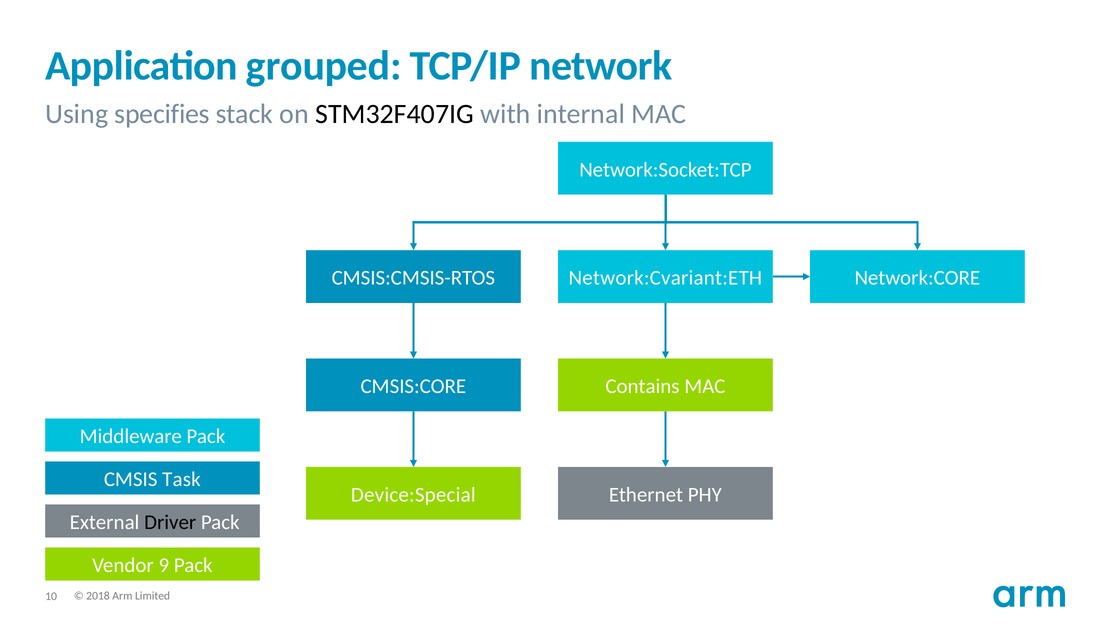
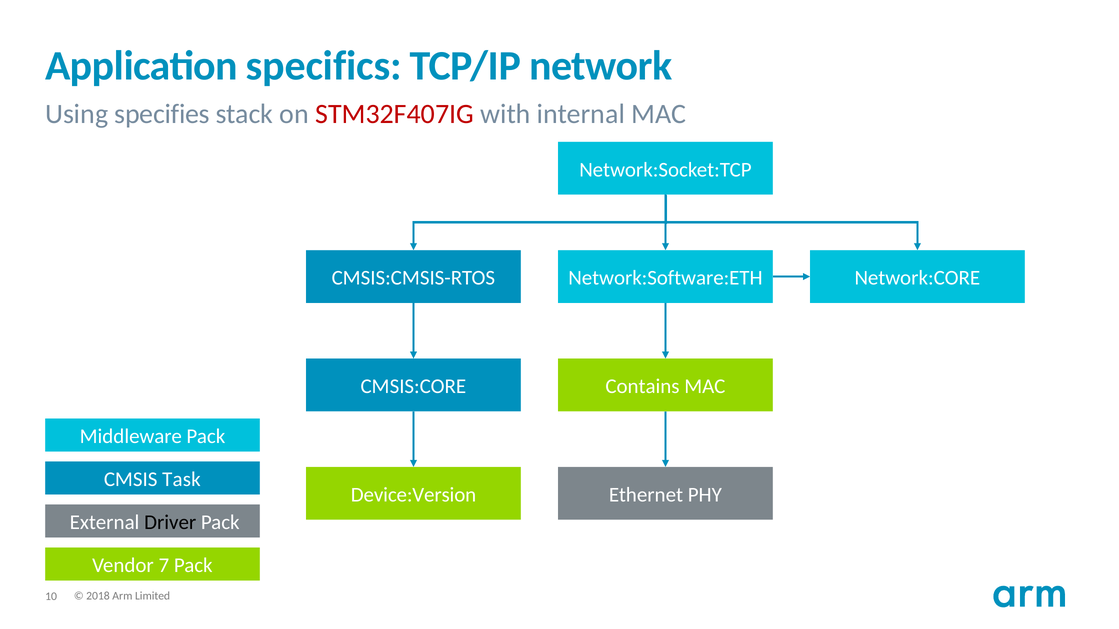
grouped: grouped -> specifics (324, 66)
STM32F407IG colour: black -> red (395, 114)
Network:Cvariant:ETH: Network:Cvariant:ETH -> Network:Software:ETH (665, 278)
Device:Special: Device:Special -> Device:Version (414, 495)
9: 9 -> 7 (164, 566)
